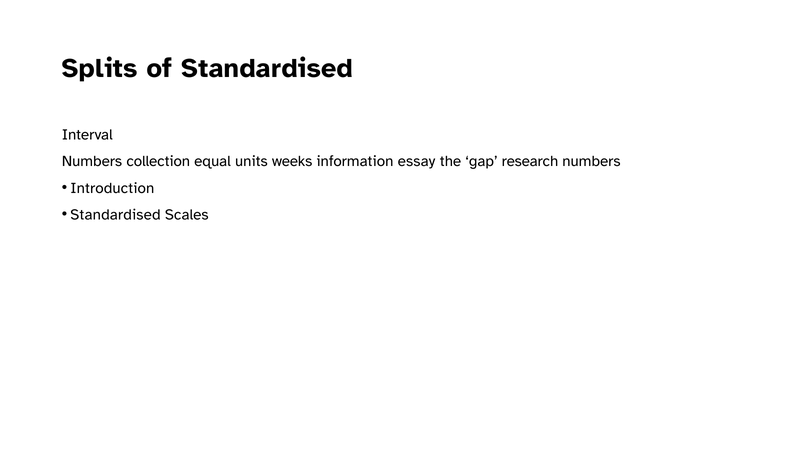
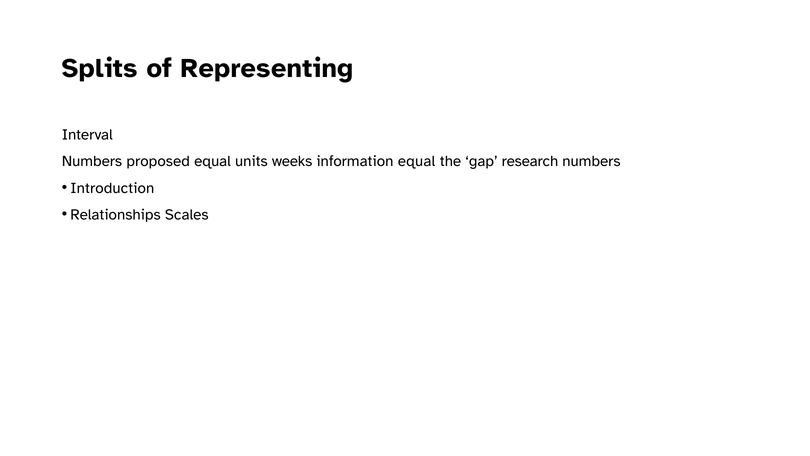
of Standardised: Standardised -> Representing (267, 68)
collection: collection -> proposed (158, 161)
information essay: essay -> equal (417, 161)
Standardised: Standardised -> Relationships (116, 214)
